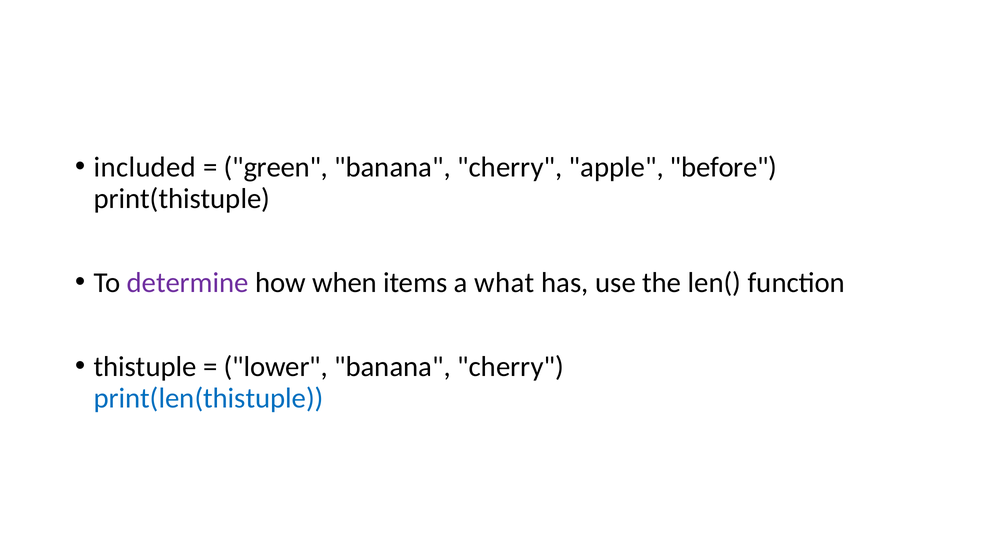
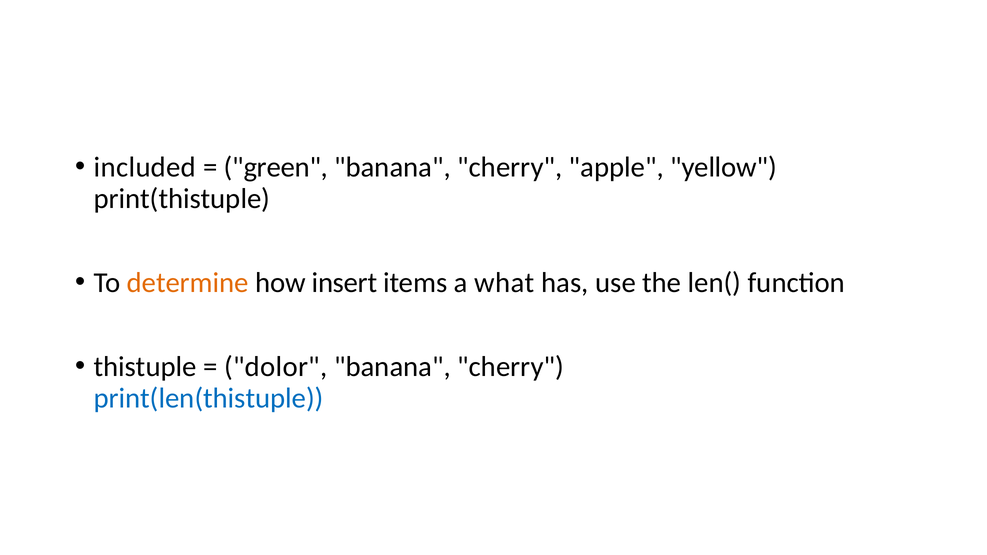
before: before -> yellow (724, 167)
determine colour: purple -> orange (188, 283)
when: when -> insert (345, 283)
lower: lower -> dolor (276, 367)
